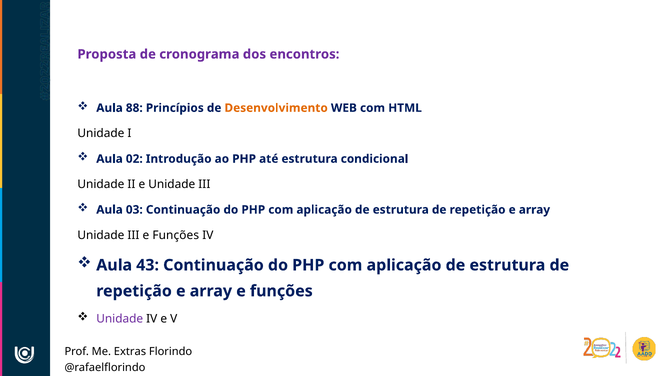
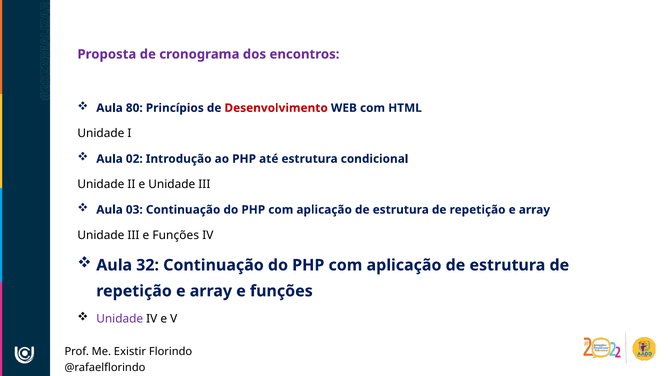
88: 88 -> 80 (134, 108)
Desenvolvimento colour: orange -> red (276, 108)
43: 43 -> 32 (148, 265)
Extras: Extras -> Existir (130, 352)
